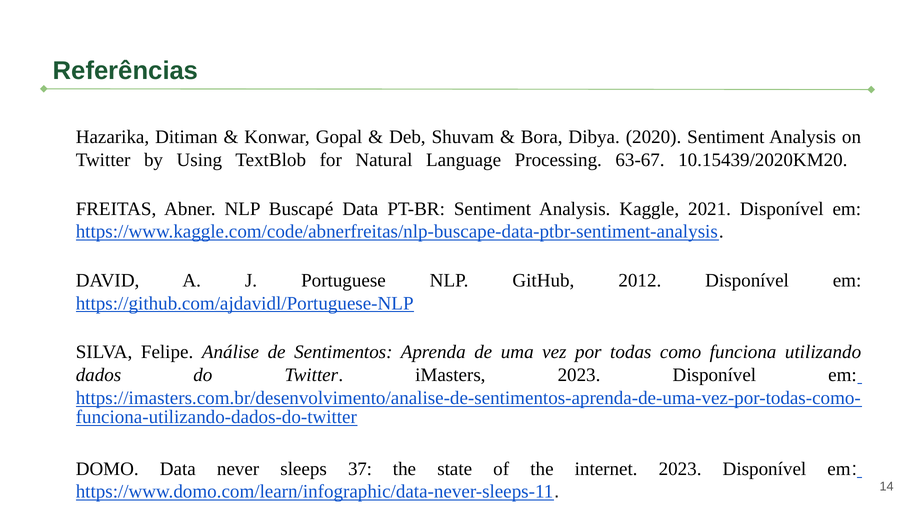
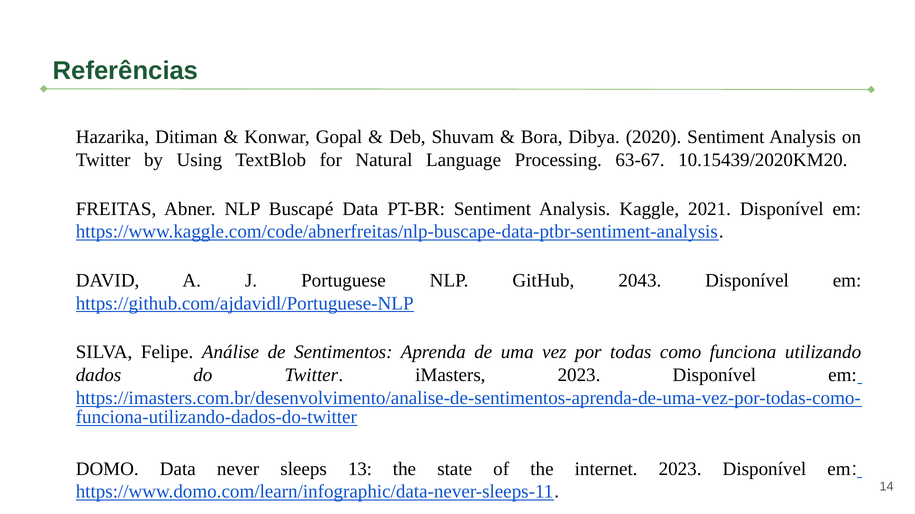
2012: 2012 -> 2043 (640, 281)
37: 37 -> 13 (360, 470)
